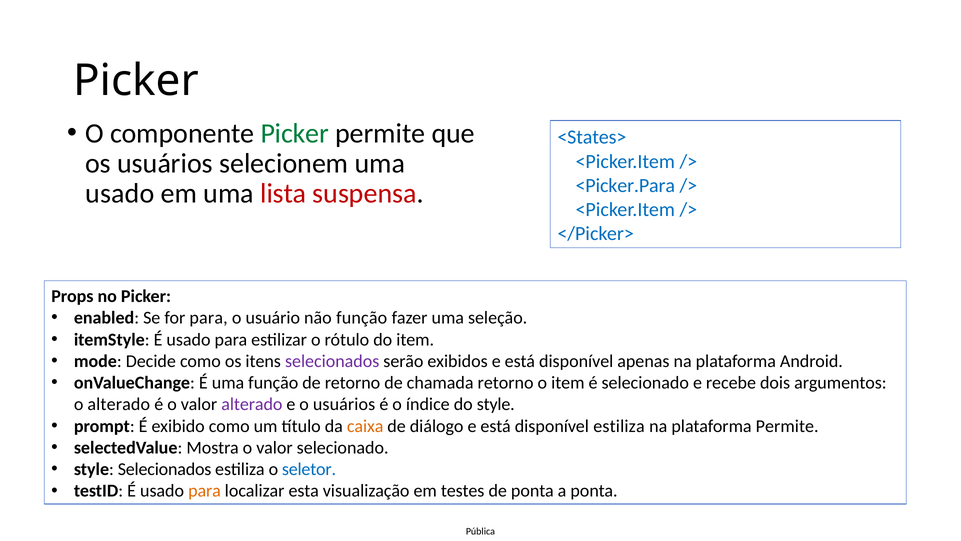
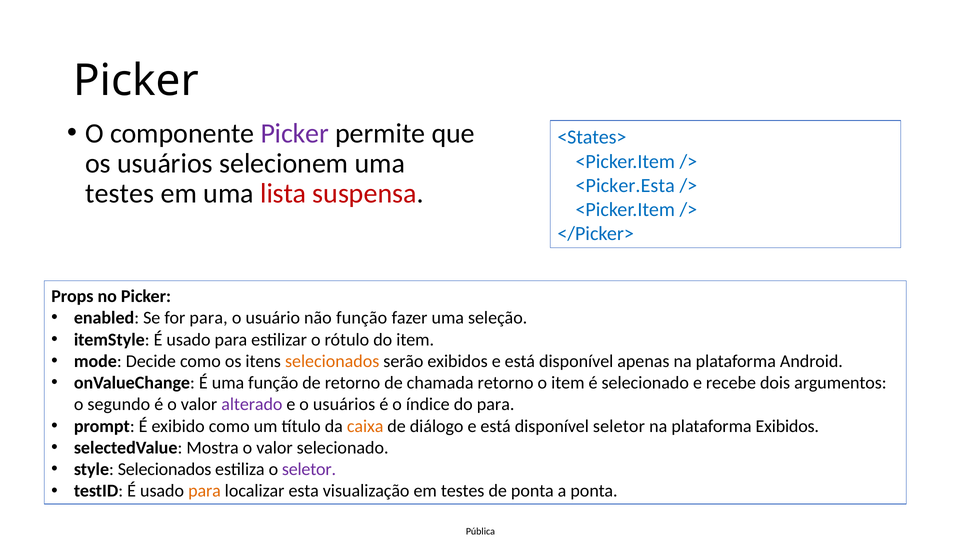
Picker colour: green -> purple (295, 133)
<Picker.Para: <Picker.Para -> <Picker.Esta (625, 185)
usado: usado -> testes (120, 194)
selecionados colour: purple -> orange (332, 361)
o alterado: alterado -> segundo (119, 404)
do style: style -> para (496, 404)
disponível estiliza: estiliza -> seletor (619, 426)
plataforma Permite: Permite -> Exibidos (787, 426)
seletor colour: blue -> purple (309, 469)
